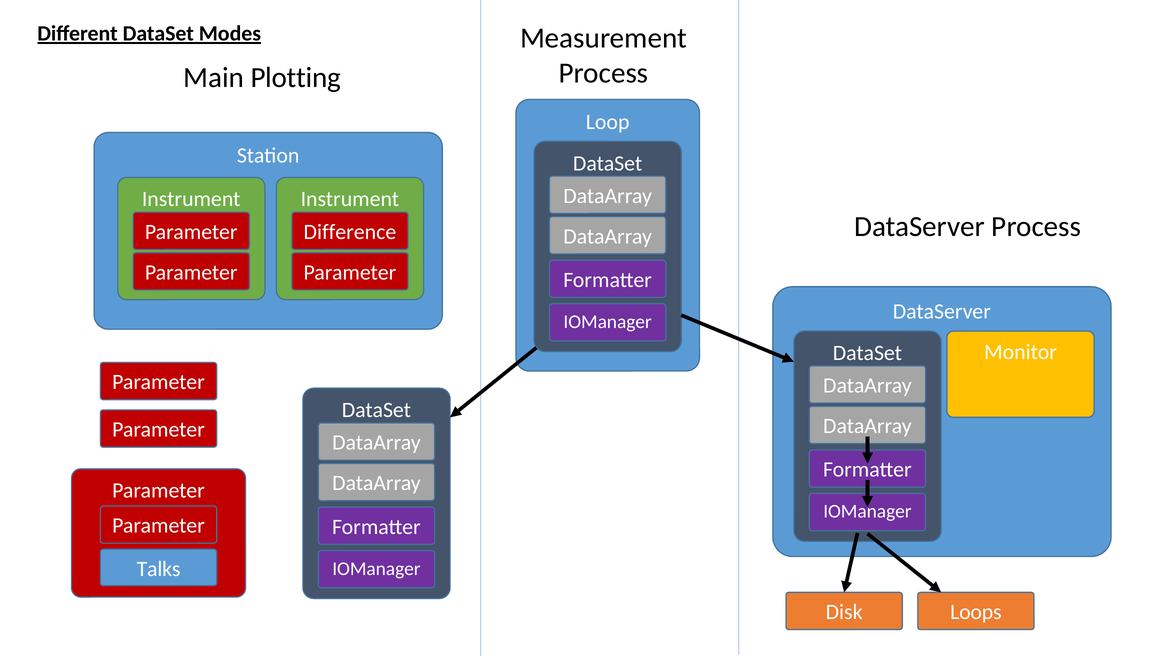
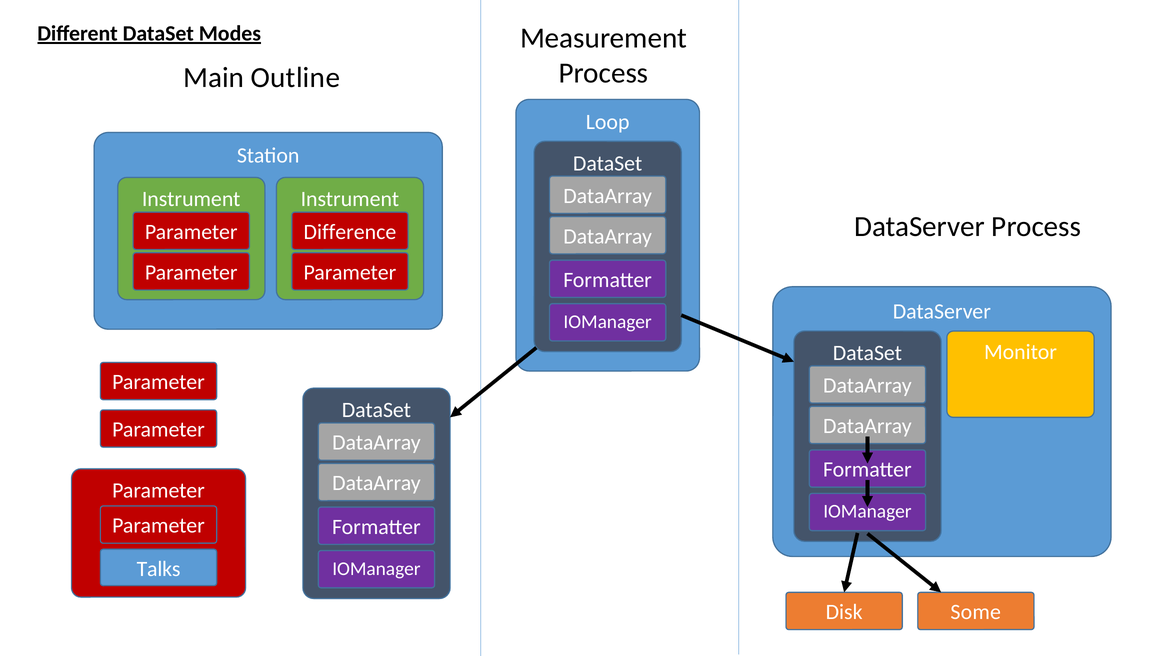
Plotting: Plotting -> Outline (295, 78)
Loops: Loops -> Some (976, 612)
